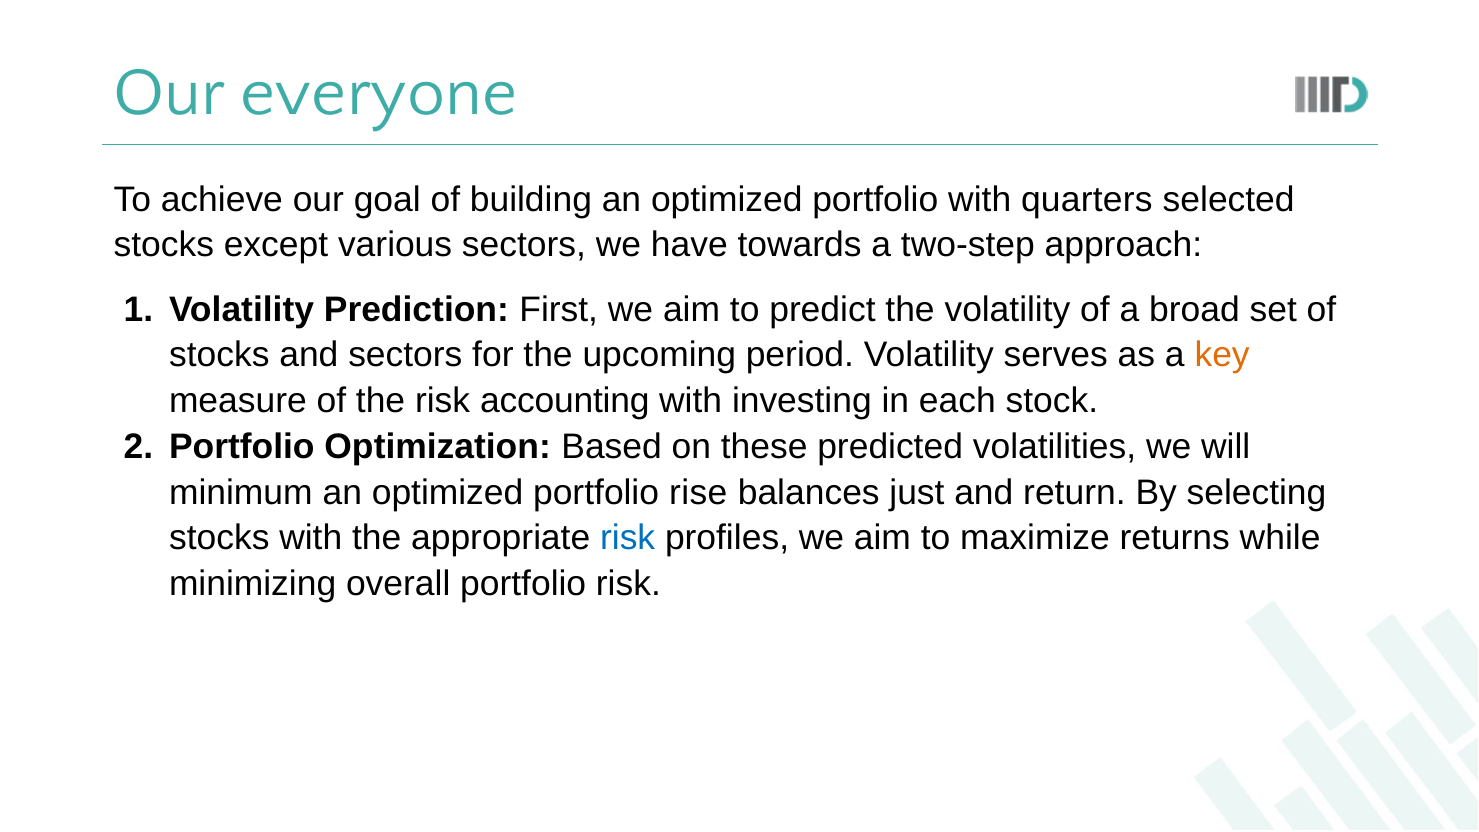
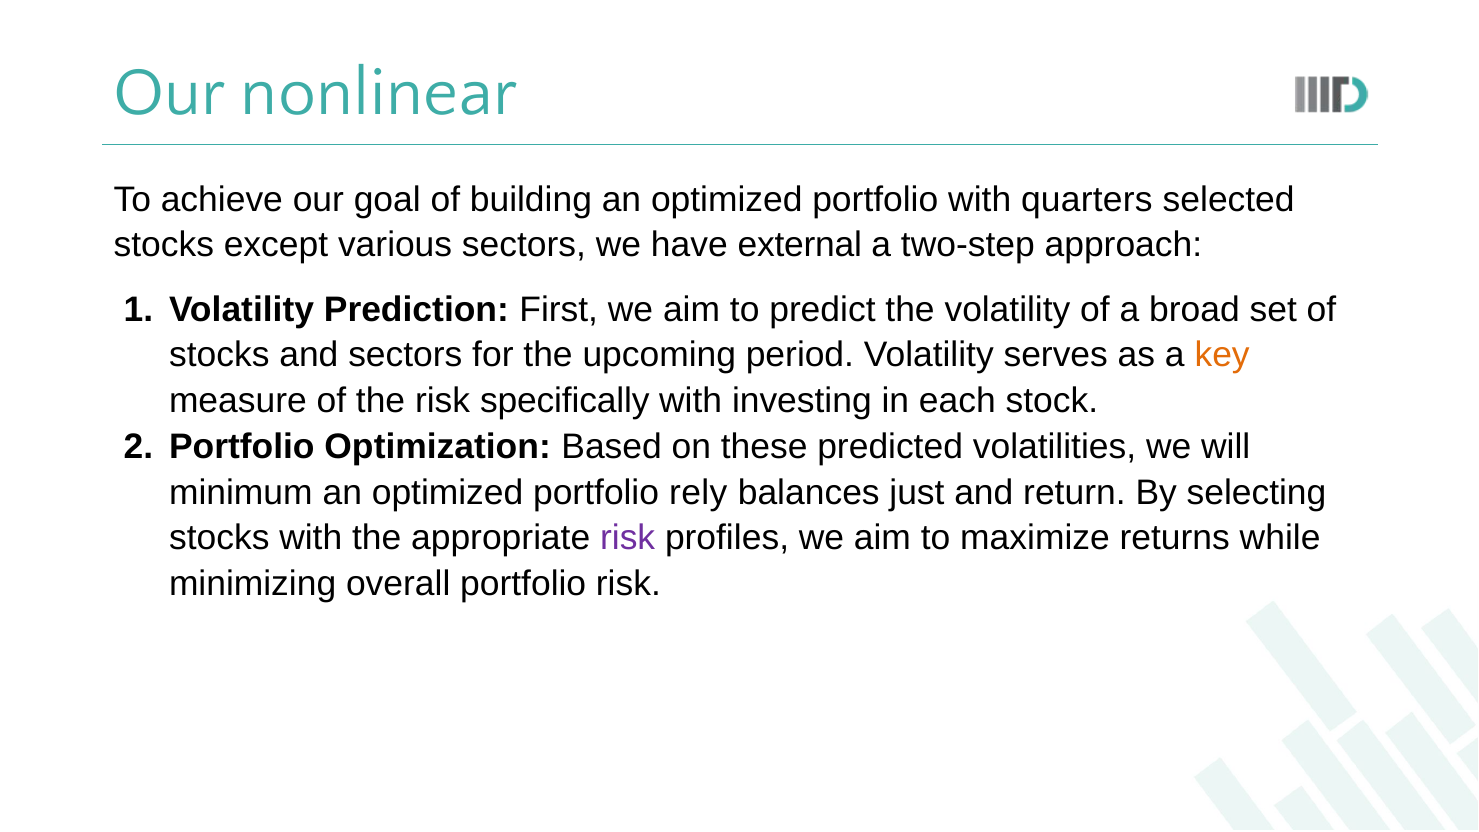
everyone: everyone -> nonlinear (379, 92)
towards: towards -> external (800, 245)
accounting: accounting -> specifically (565, 401)
rise: rise -> rely (698, 492)
risk colour: blue -> purple (628, 538)
